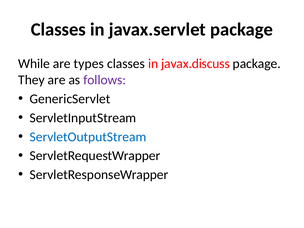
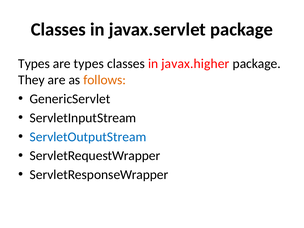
While: While -> Types (34, 64)
javax.discuss: javax.discuss -> javax.higher (195, 64)
follows colour: purple -> orange (105, 80)
